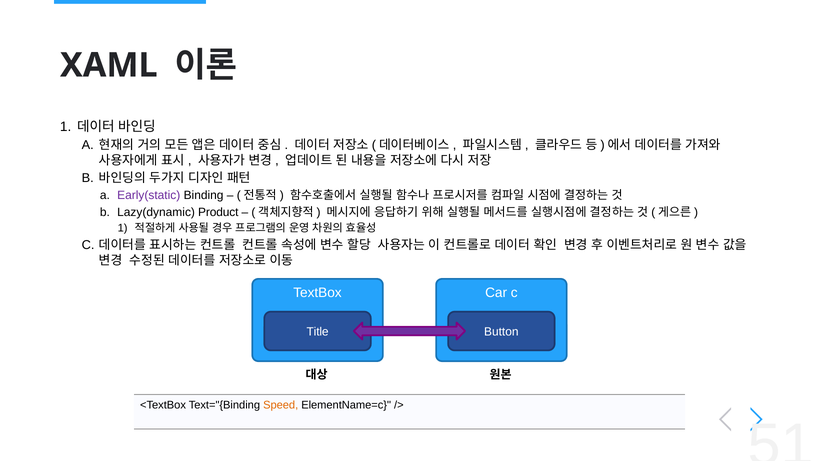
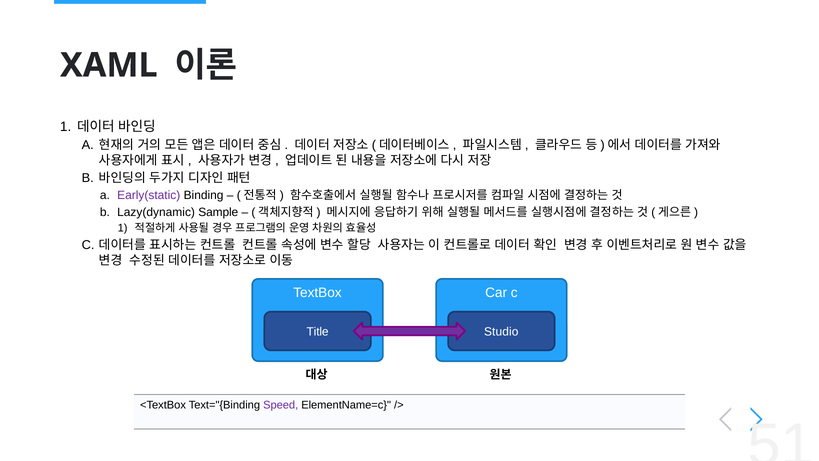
Product: Product -> Sample (218, 212)
Button: Button -> Studio (501, 332)
Speed colour: orange -> purple (281, 405)
